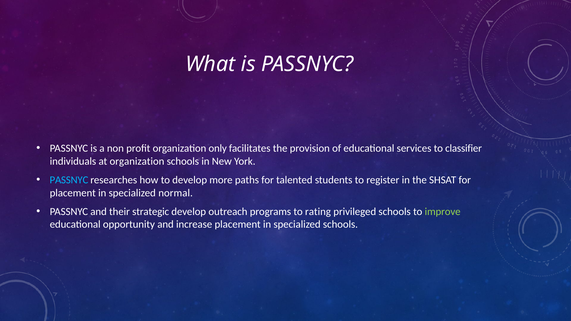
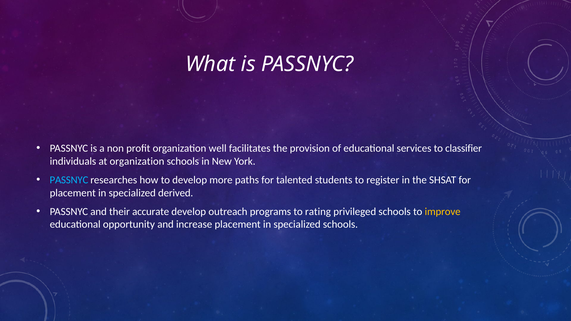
only: only -> well (218, 148)
normal: normal -> derived (176, 193)
strategic: strategic -> accurate (151, 212)
improve colour: light green -> yellow (443, 212)
